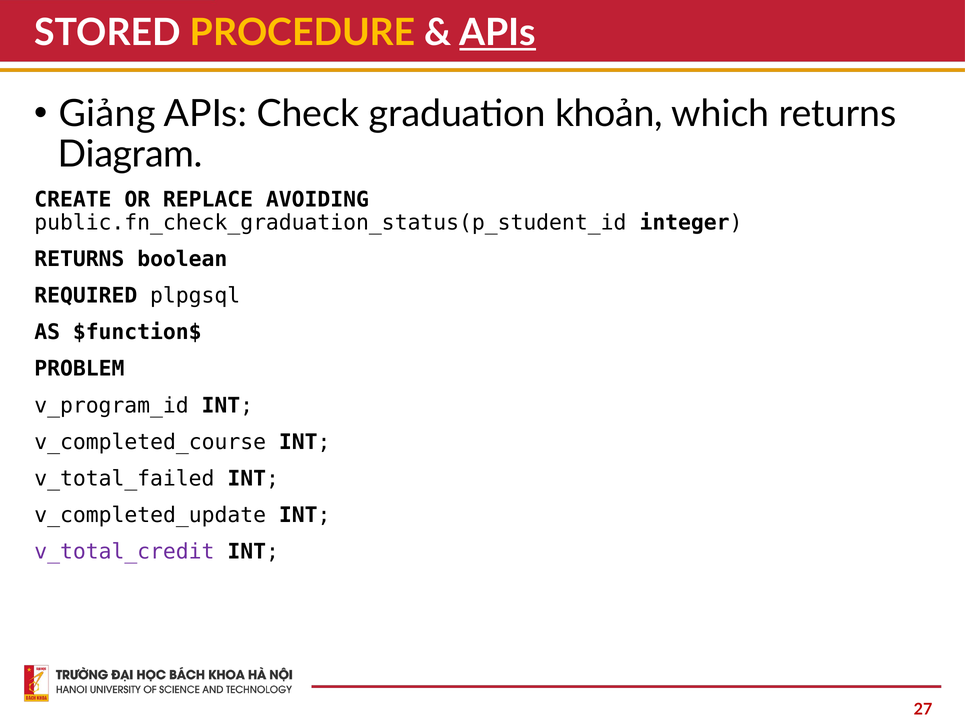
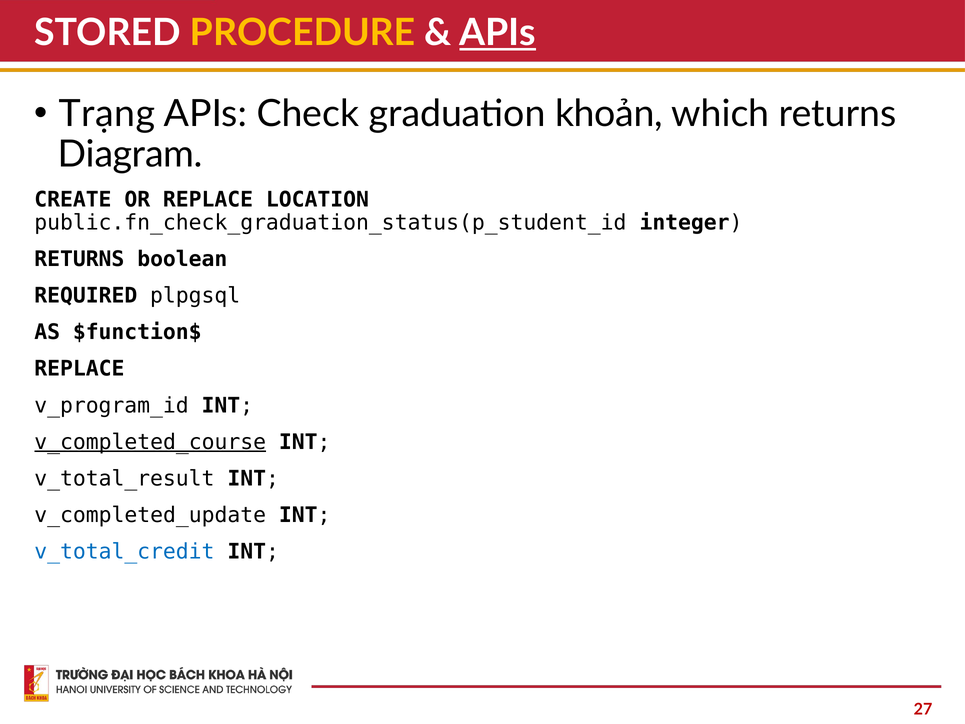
Giảng: Giảng -> Trạng (107, 114)
AVOIDING: AVOIDING -> LOCATION (317, 199)
PROBLEM: PROBLEM -> REPLACE (79, 369)
v_completed_course underline: none -> present (150, 442)
v_total_failed: v_total_failed -> v_total_result (124, 478)
v_total_credit colour: purple -> blue (124, 552)
